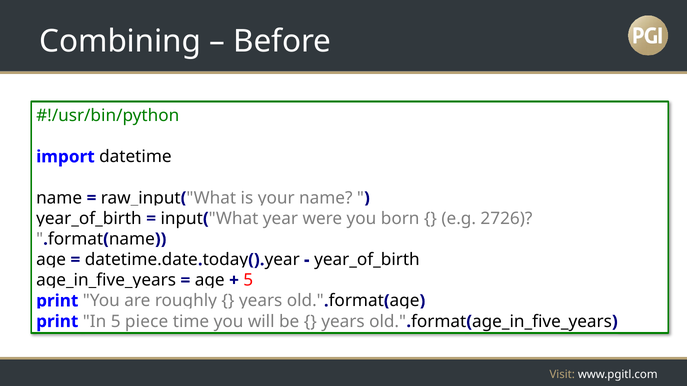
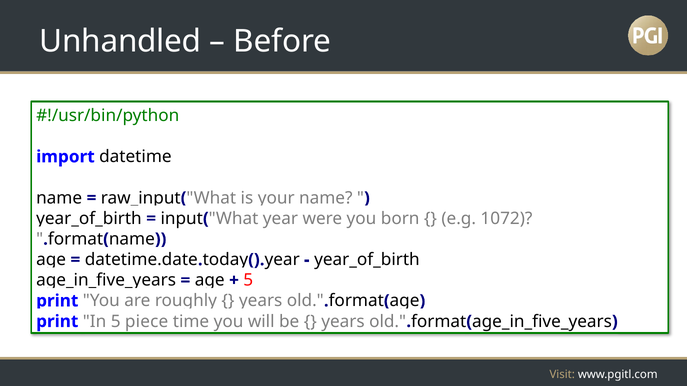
Combining: Combining -> Unhandled (120, 41)
2726: 2726 -> 1072 (506, 219)
